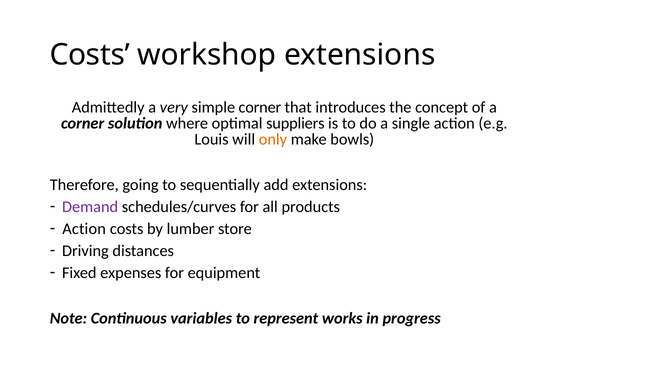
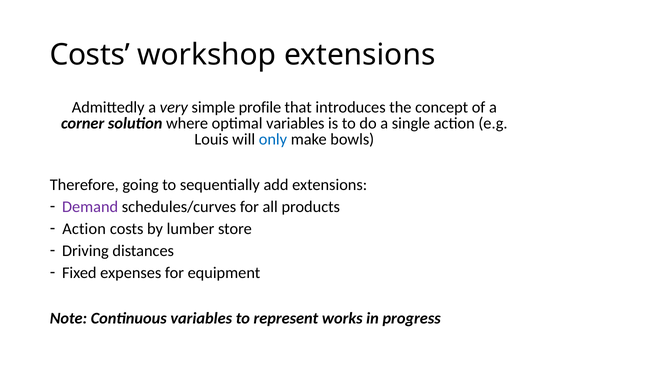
simple corner: corner -> profile (260, 108)
optimal suppliers: suppliers -> variables (295, 123)
only colour: orange -> blue (273, 139)
